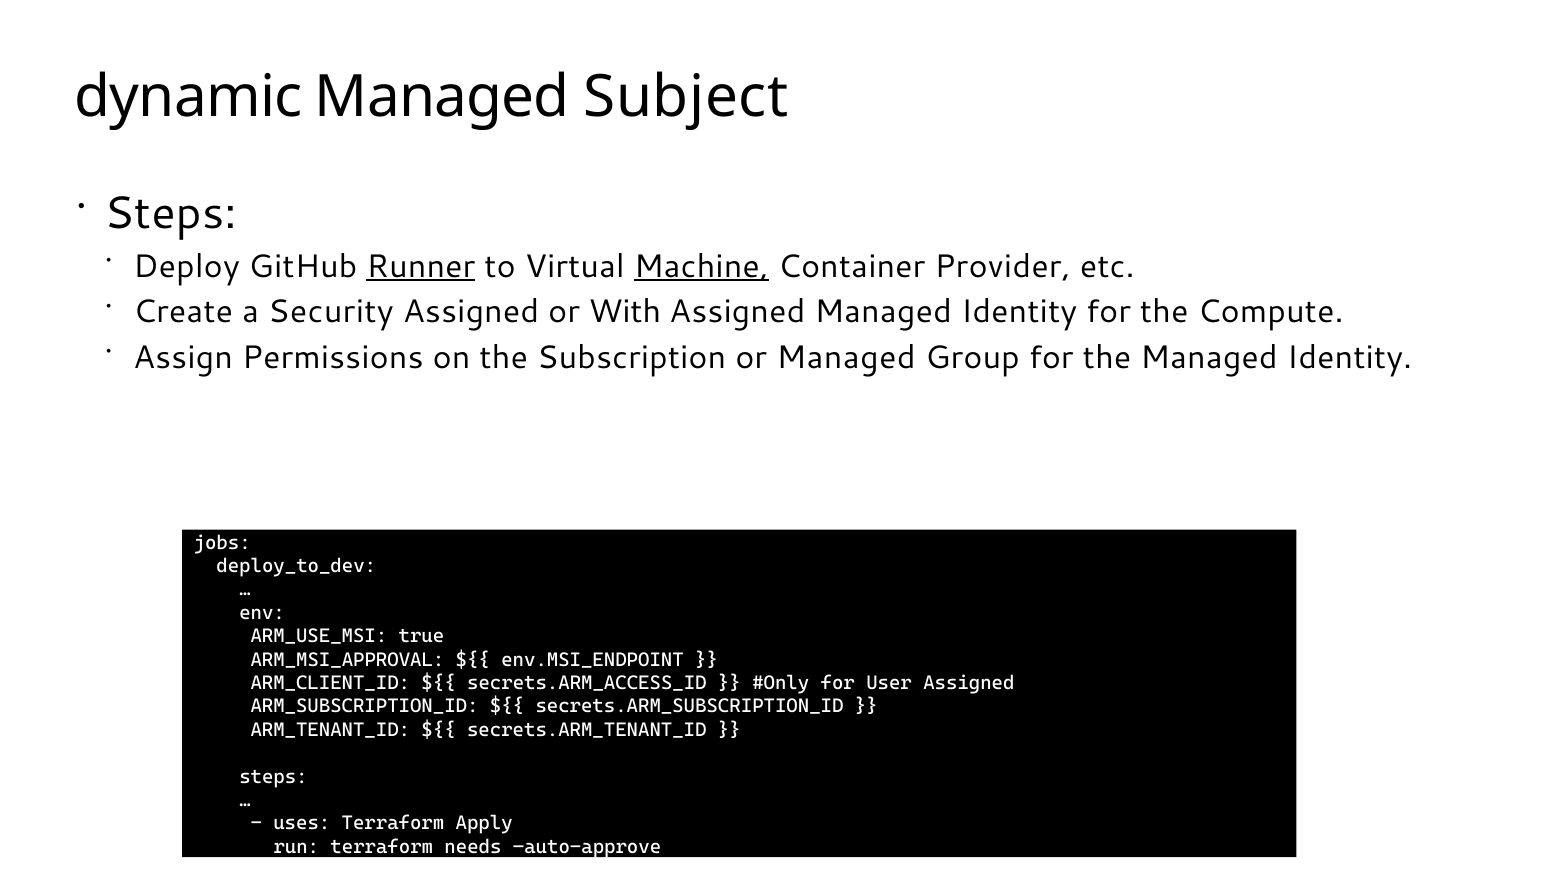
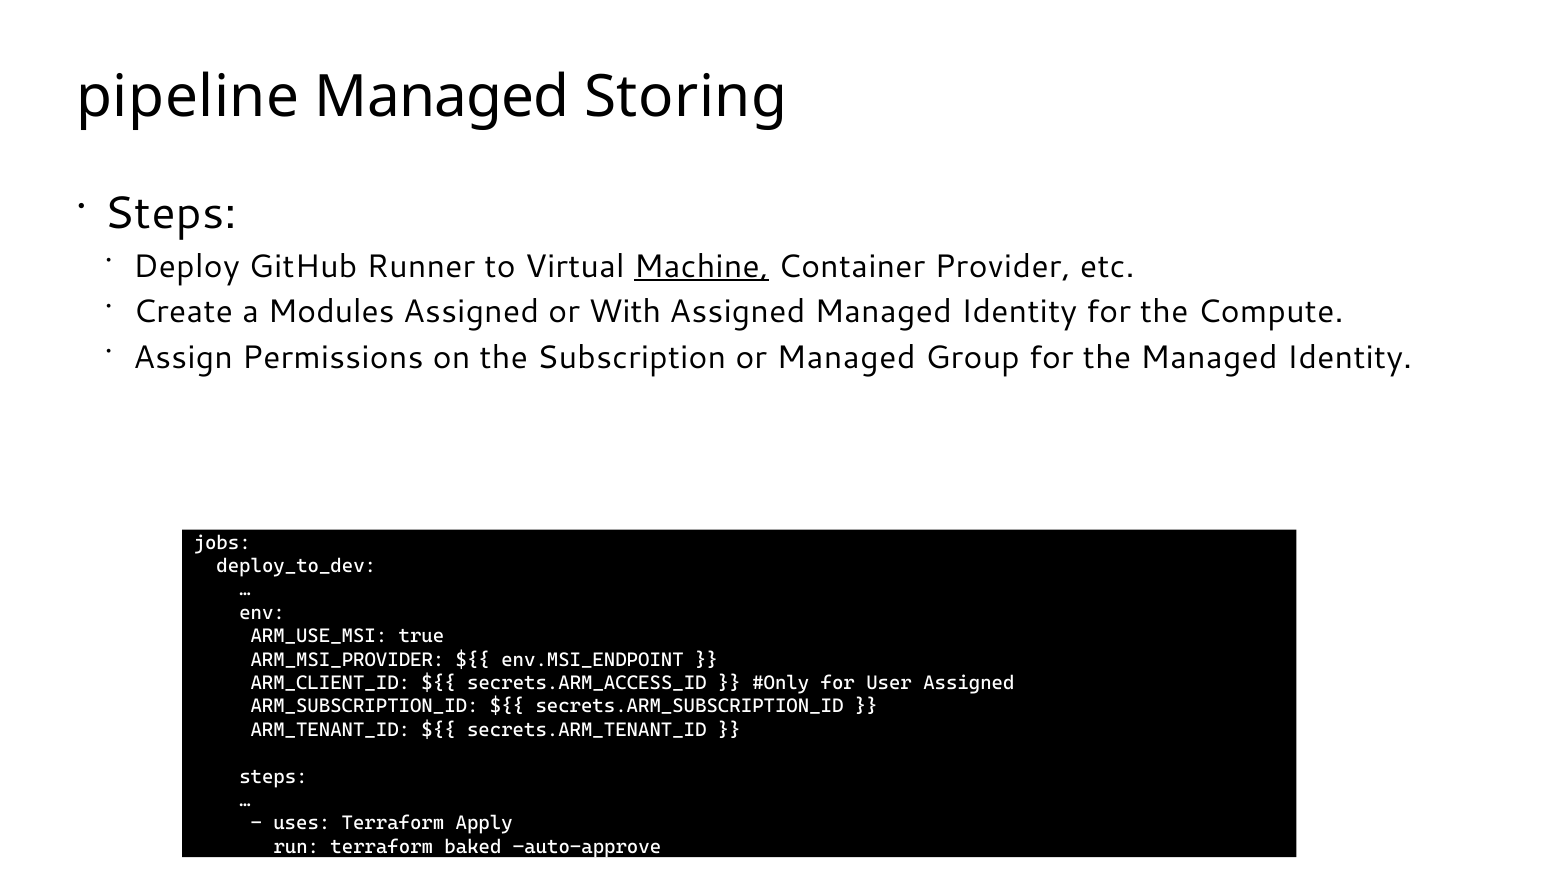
dynamic: dynamic -> pipeline (188, 98)
Subject: Subject -> Storing (686, 98)
Runner underline: present -> none (421, 266)
Security: Security -> Modules (331, 312)
ARM_MSI_APPROVAL: ARM_MSI_APPROVAL -> ARM_MSI_PROVIDER (347, 660)
needs: needs -> baked (473, 847)
